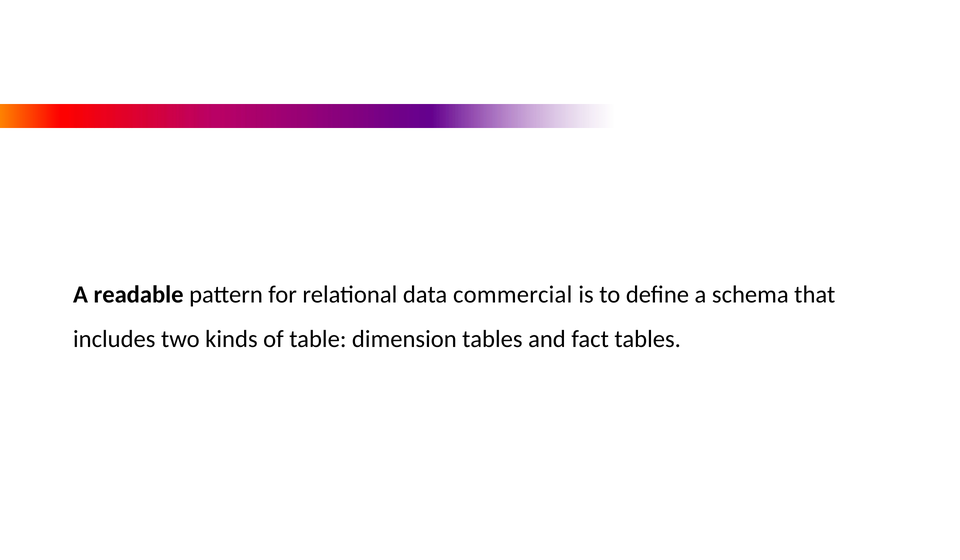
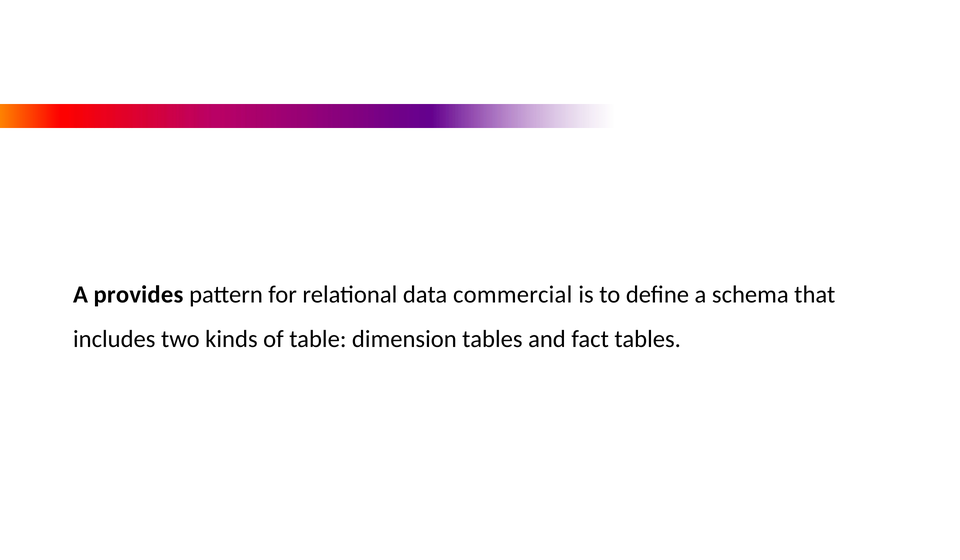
readable: readable -> provides (138, 295)
